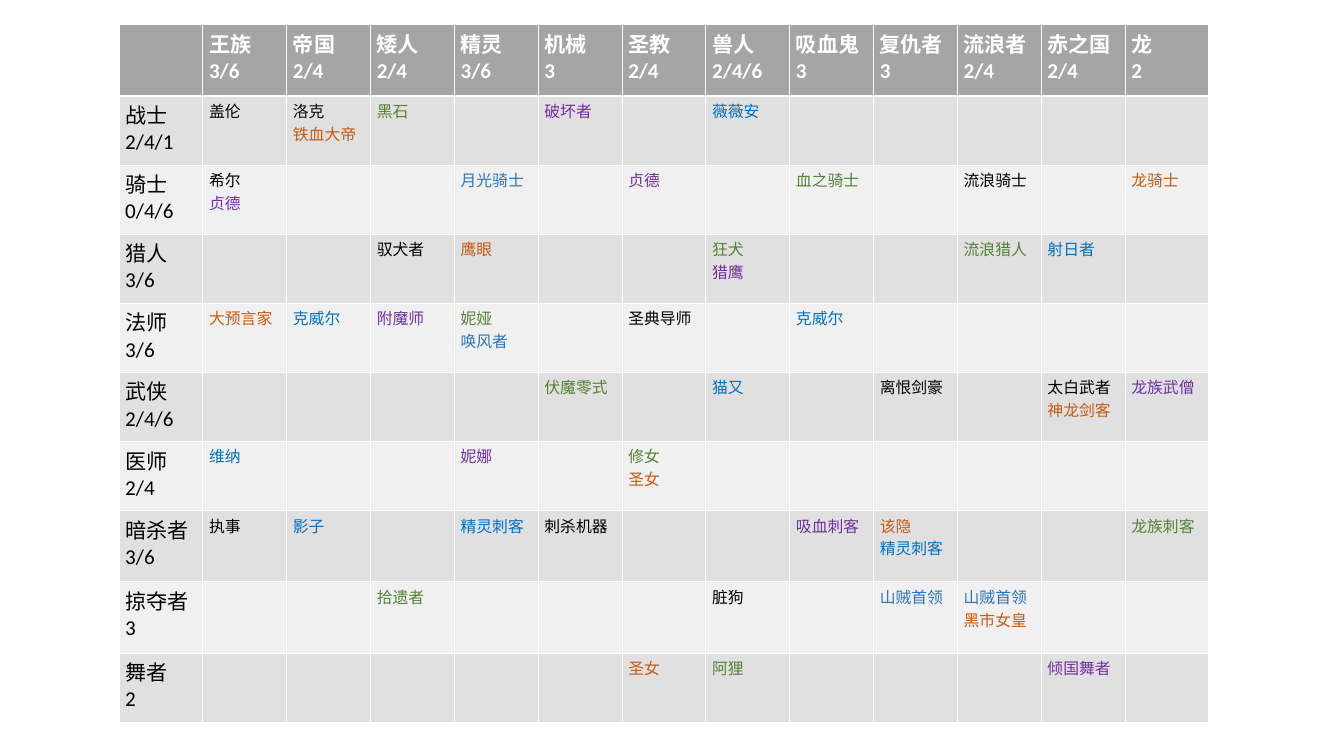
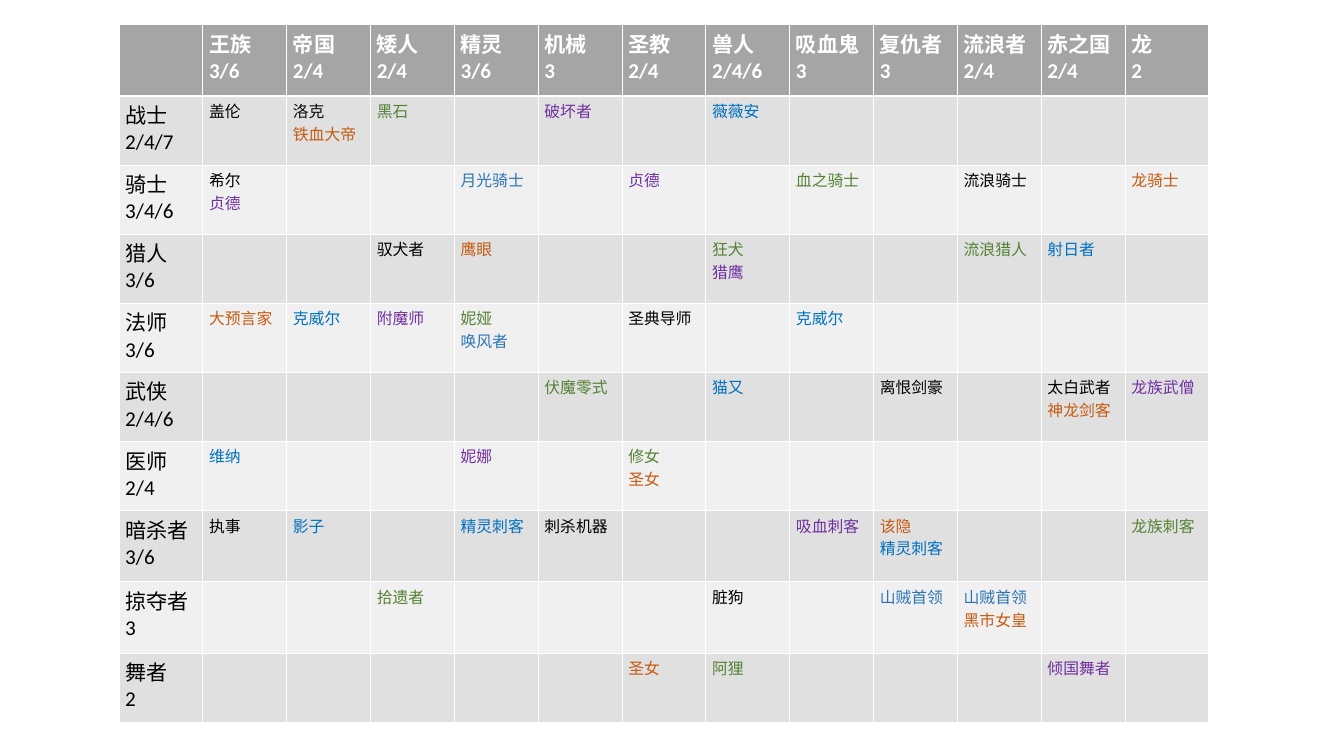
2/4/1: 2/4/1 -> 2/4/7 (149, 143)
0/4/6: 0/4/6 -> 3/4/6 (149, 212)
